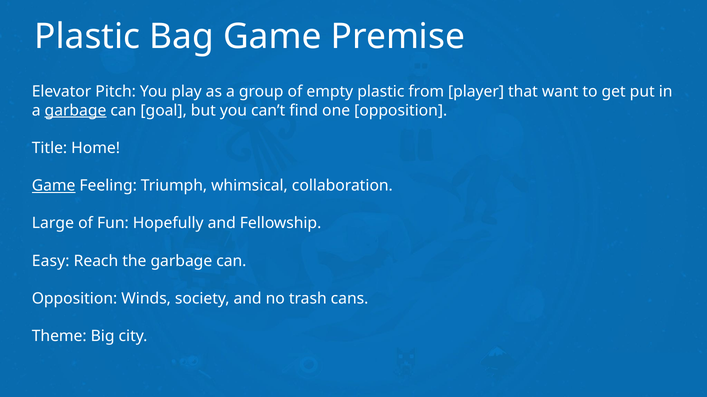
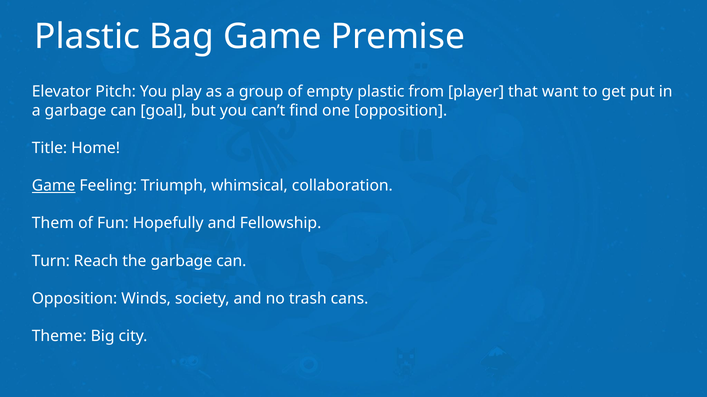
garbage underline: present -> none (76, 111)
Large: Large -> Them (53, 224)
Easy: Easy -> Turn (51, 261)
